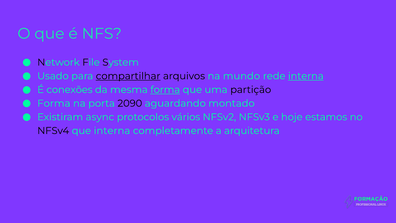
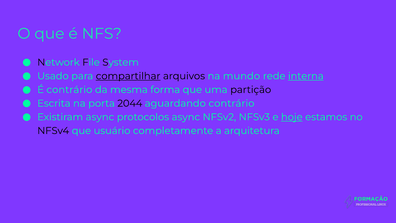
É conexões: conexões -> contrário (69, 90)
forma underline: present -> none (165, 90)
Forma: Forma -> Escrita (54, 103)
2090: 2090 -> 2044 (130, 103)
aguardando montado: montado -> contrário (231, 103)
protocolos vários: vários -> async (186, 117)
hoje underline: none -> present (292, 117)
que interna: interna -> usuário (112, 131)
